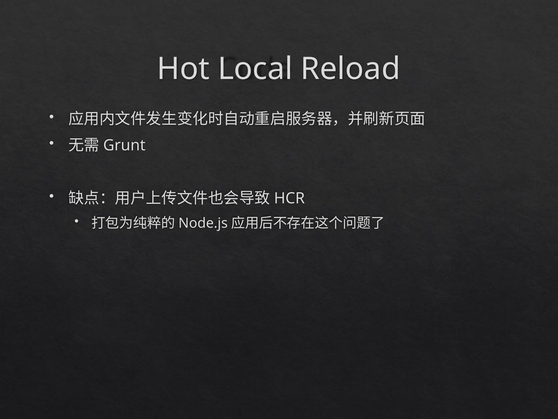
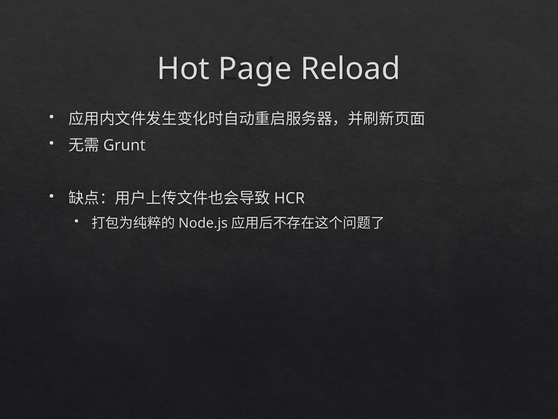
Local: Local -> Page (255, 69)
